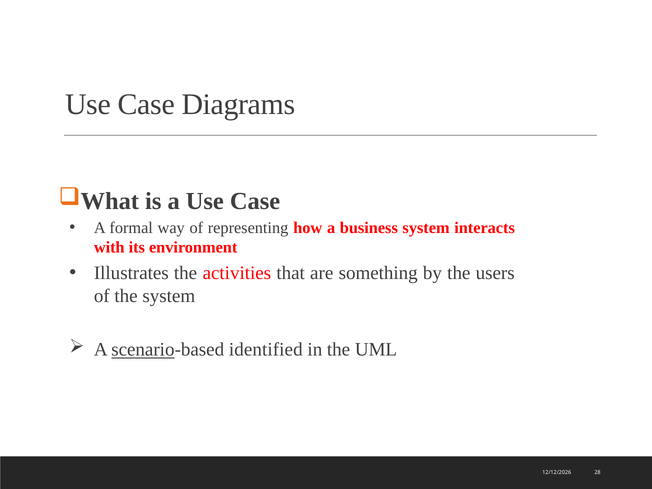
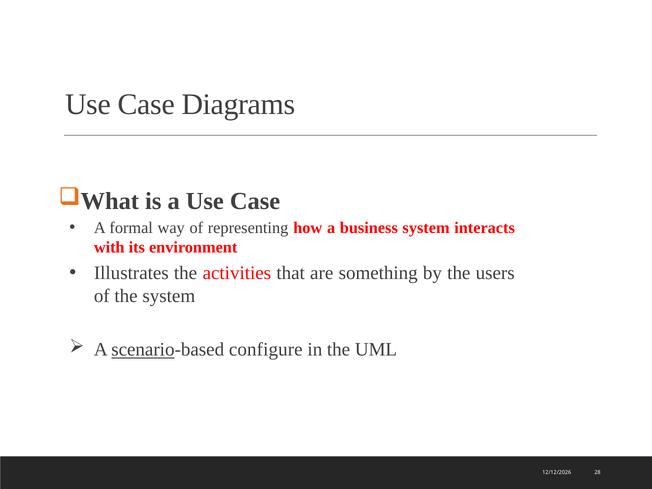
identified: identified -> configure (266, 350)
